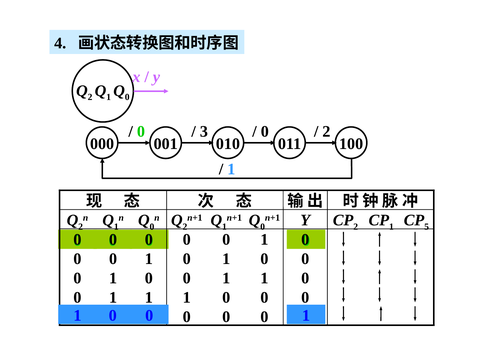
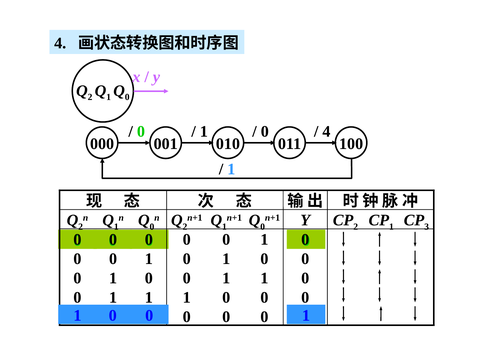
3: 3 -> 1 (204, 131)
2: 2 -> 4 (326, 131)
5: 5 -> 3 (427, 226)
